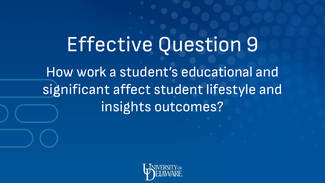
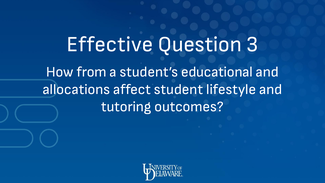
9: 9 -> 3 (252, 44)
work: work -> from (92, 72)
significant: significant -> allocations (76, 89)
insights: insights -> tutoring (126, 107)
